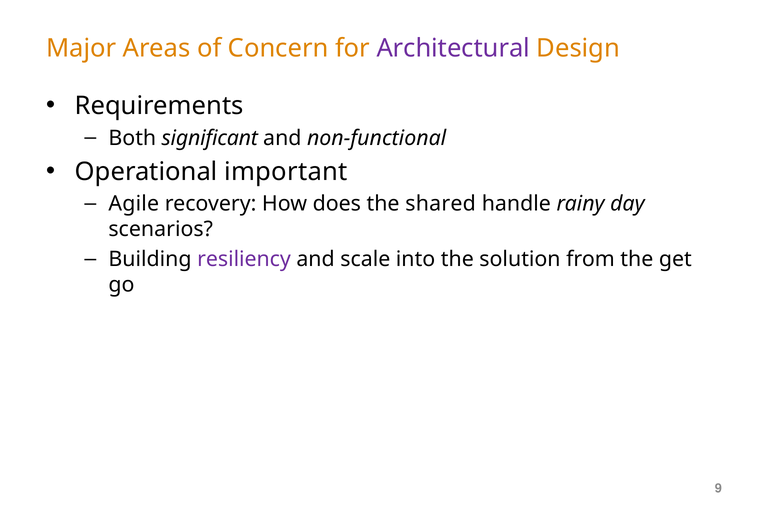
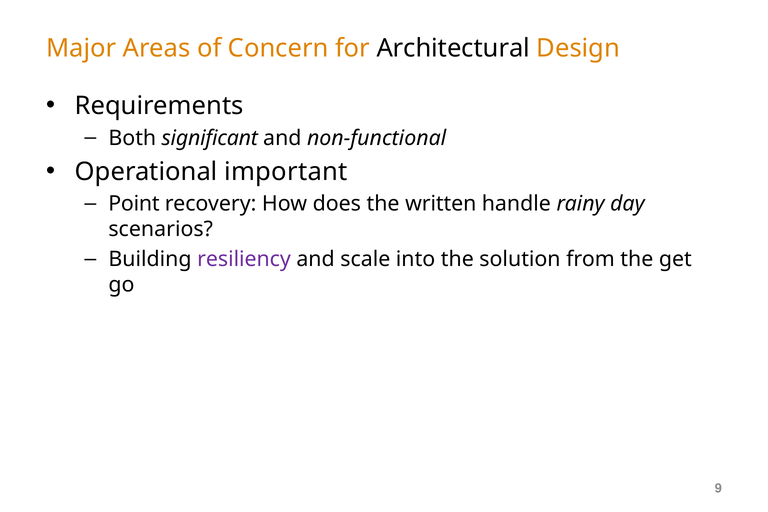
Architectural colour: purple -> black (453, 48)
Agile: Agile -> Point (134, 204)
shared: shared -> written (441, 204)
